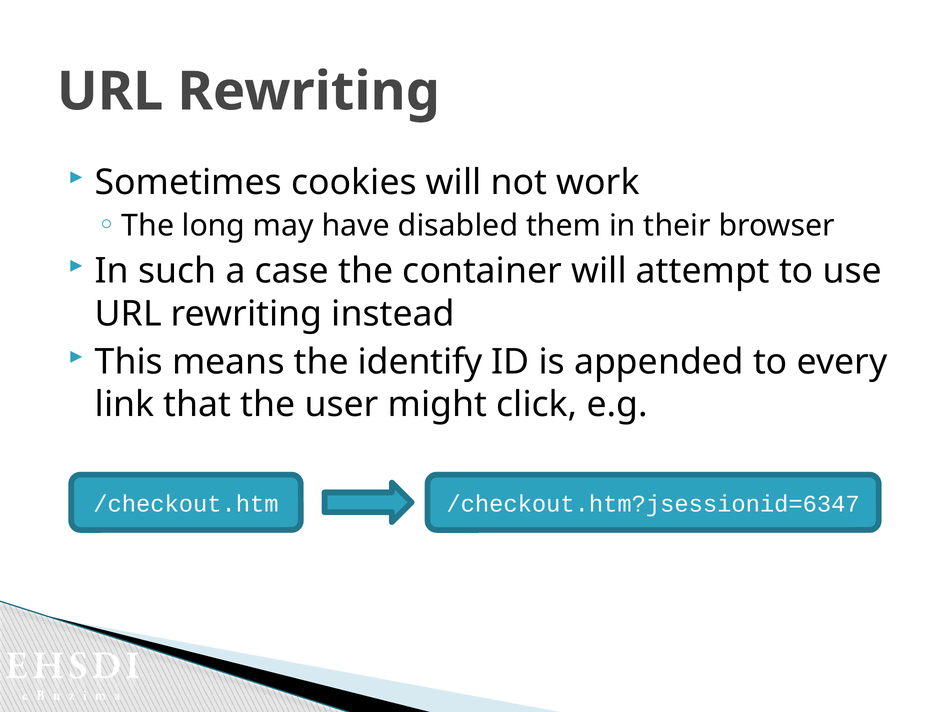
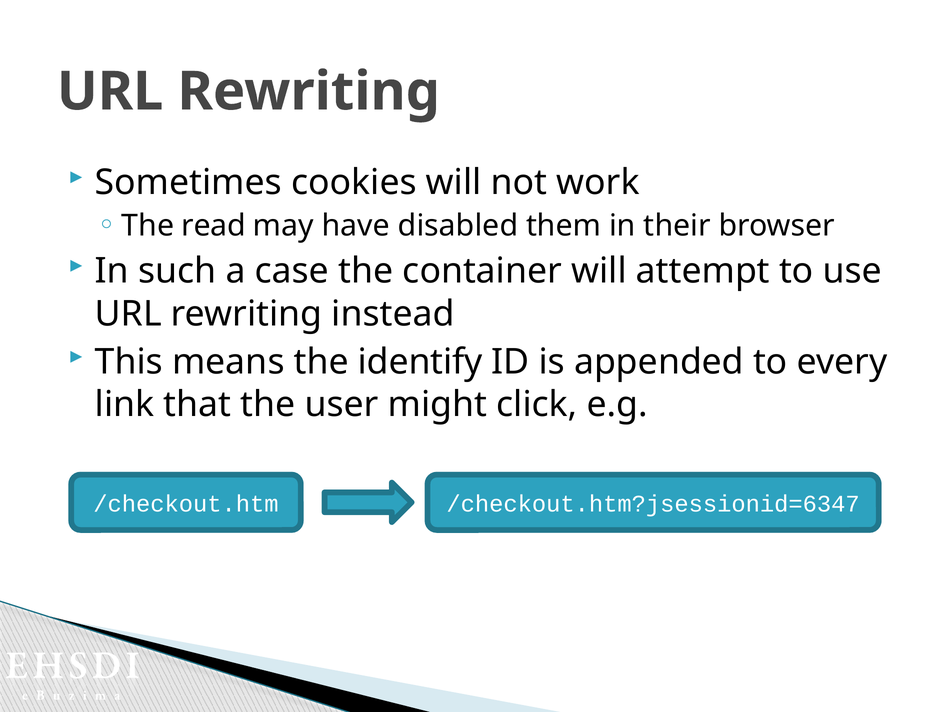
long: long -> read (214, 226)
